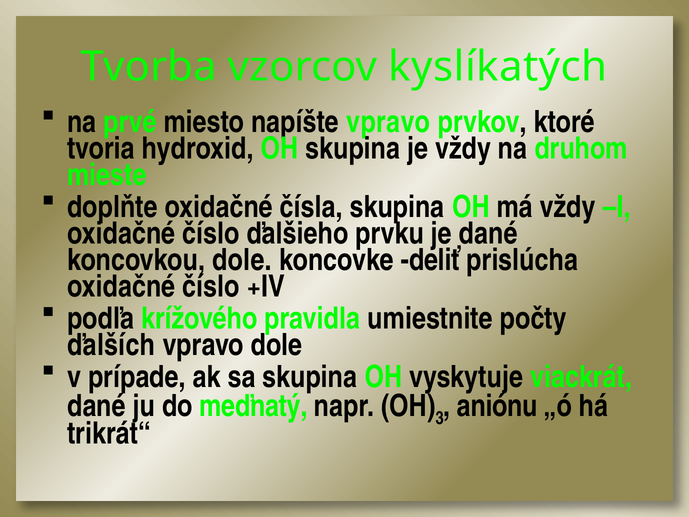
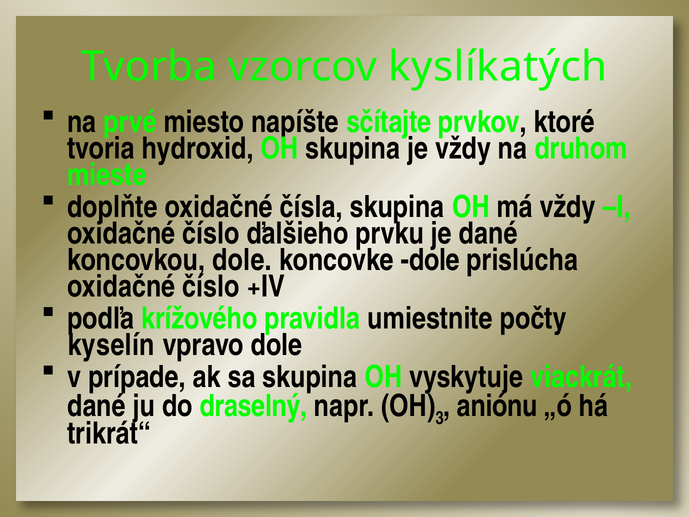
napíšte vpravo: vpravo -> sčítajte (389, 122)
koncovke deliť: deliť -> dole (430, 260)
ďalších: ďalších -> kyselín (111, 345)
meďnatý: meďnatý -> draselný (253, 406)
